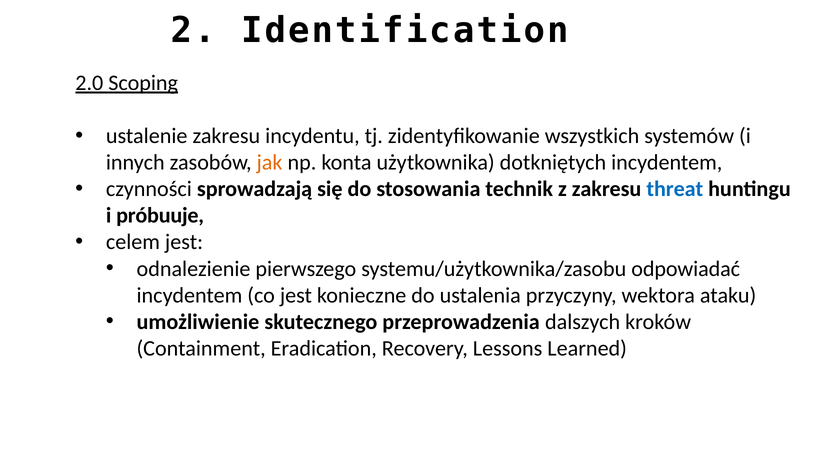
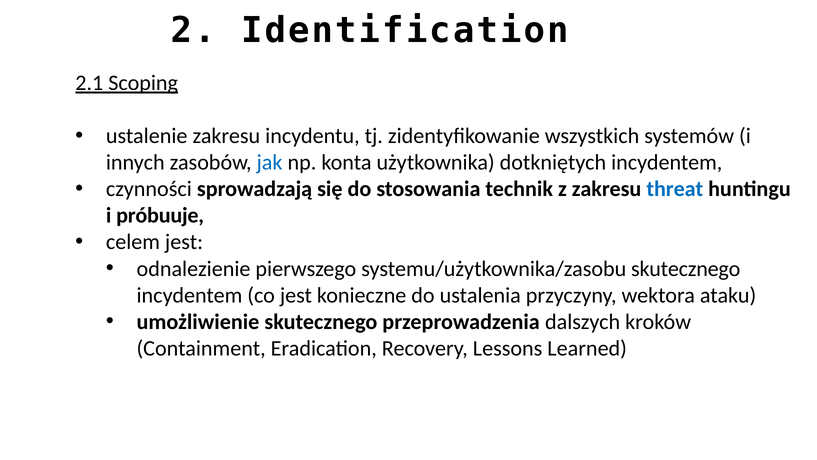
2.0: 2.0 -> 2.1 (89, 83)
jak colour: orange -> blue (270, 162)
systemu/użytkownika/zasobu odpowiadać: odpowiadać -> skutecznego (686, 268)
